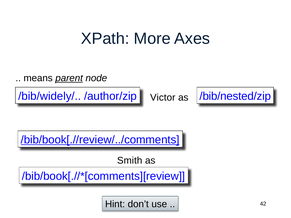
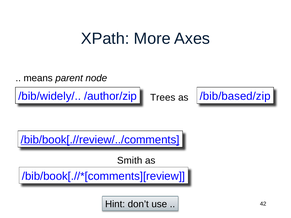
parent underline: present -> none (69, 78)
Victor: Victor -> Trees (163, 98)
/bib/nested/zip: /bib/nested/zip -> /bib/based/zip (235, 96)
